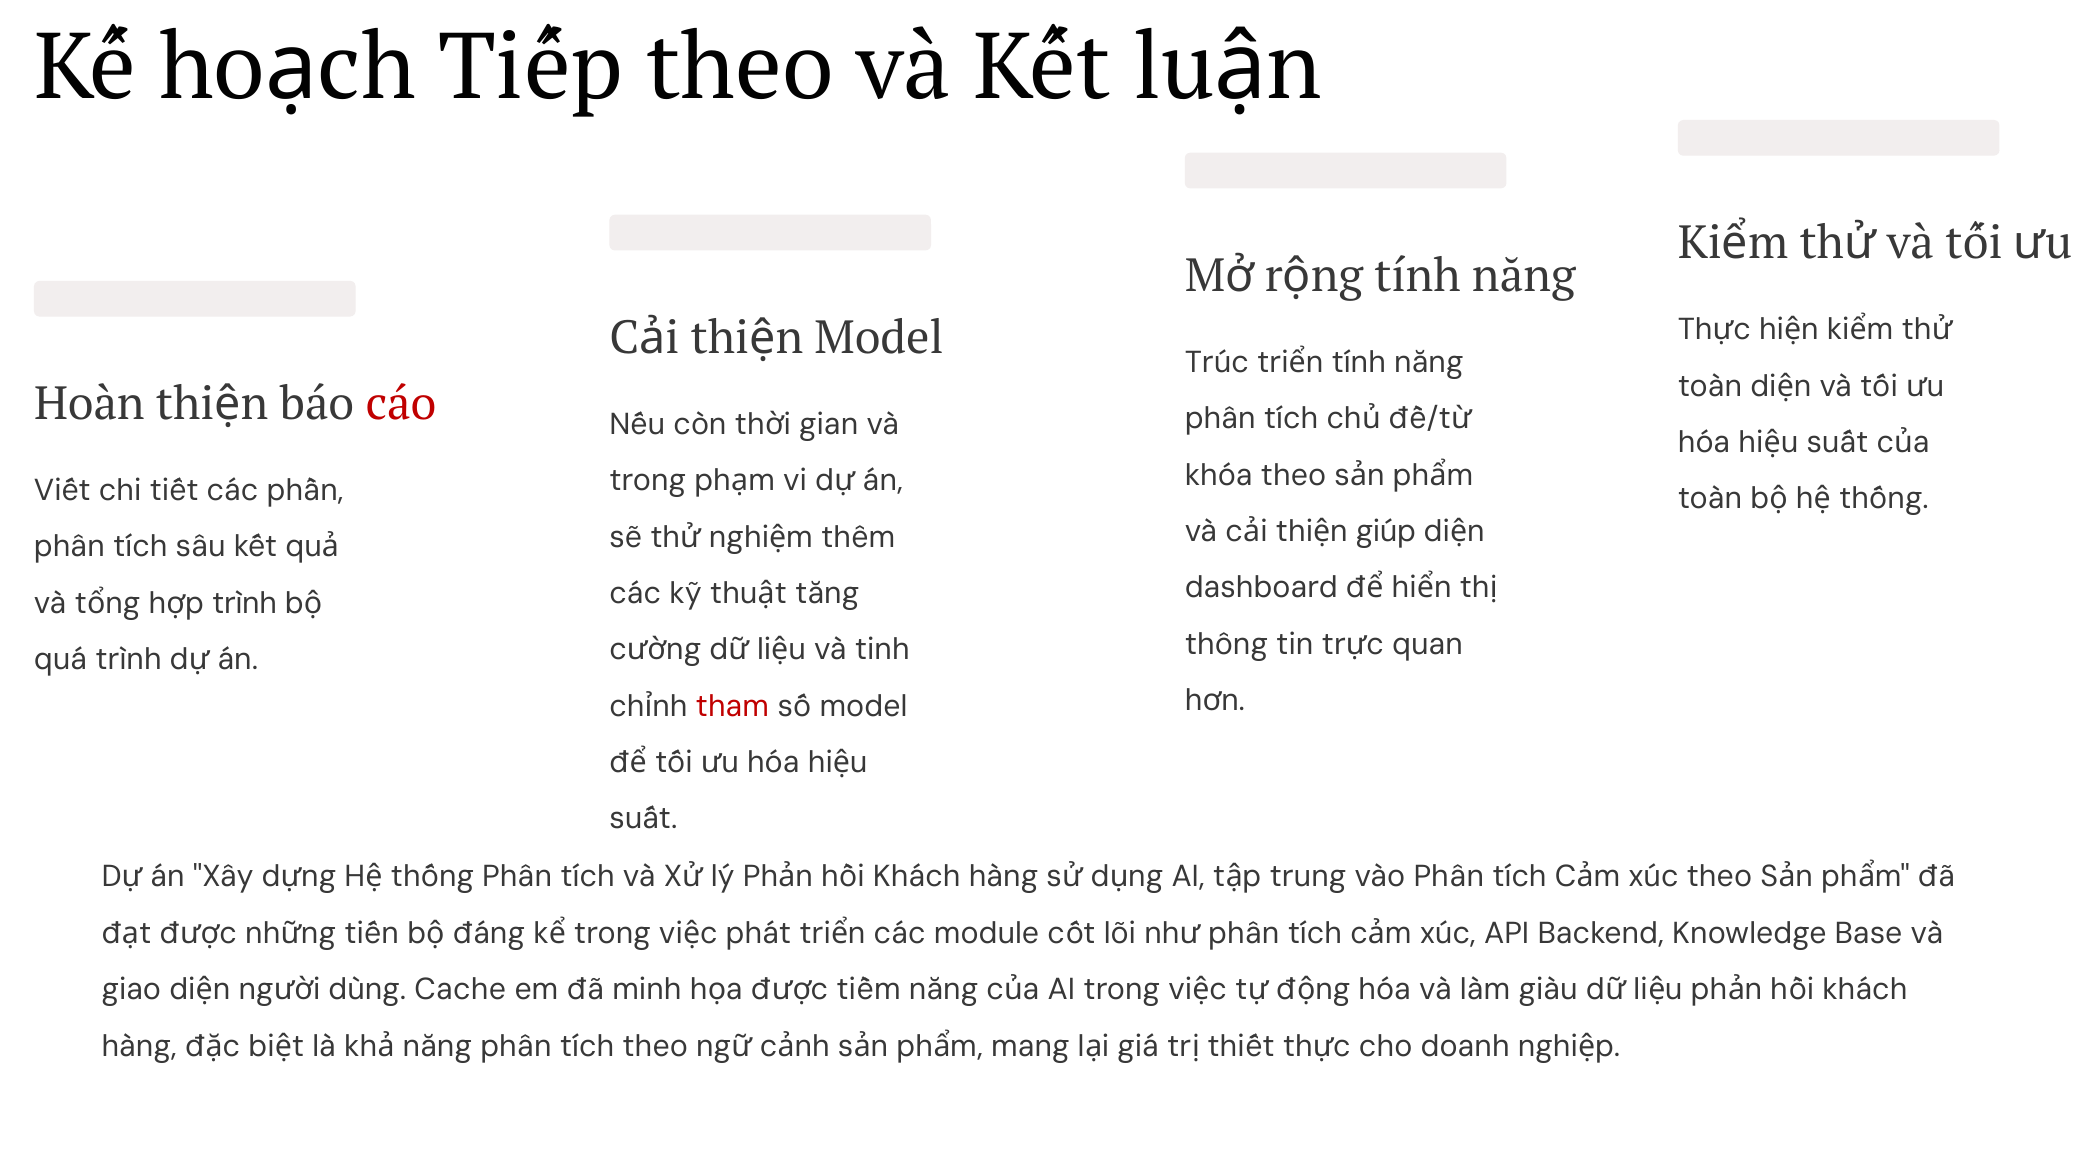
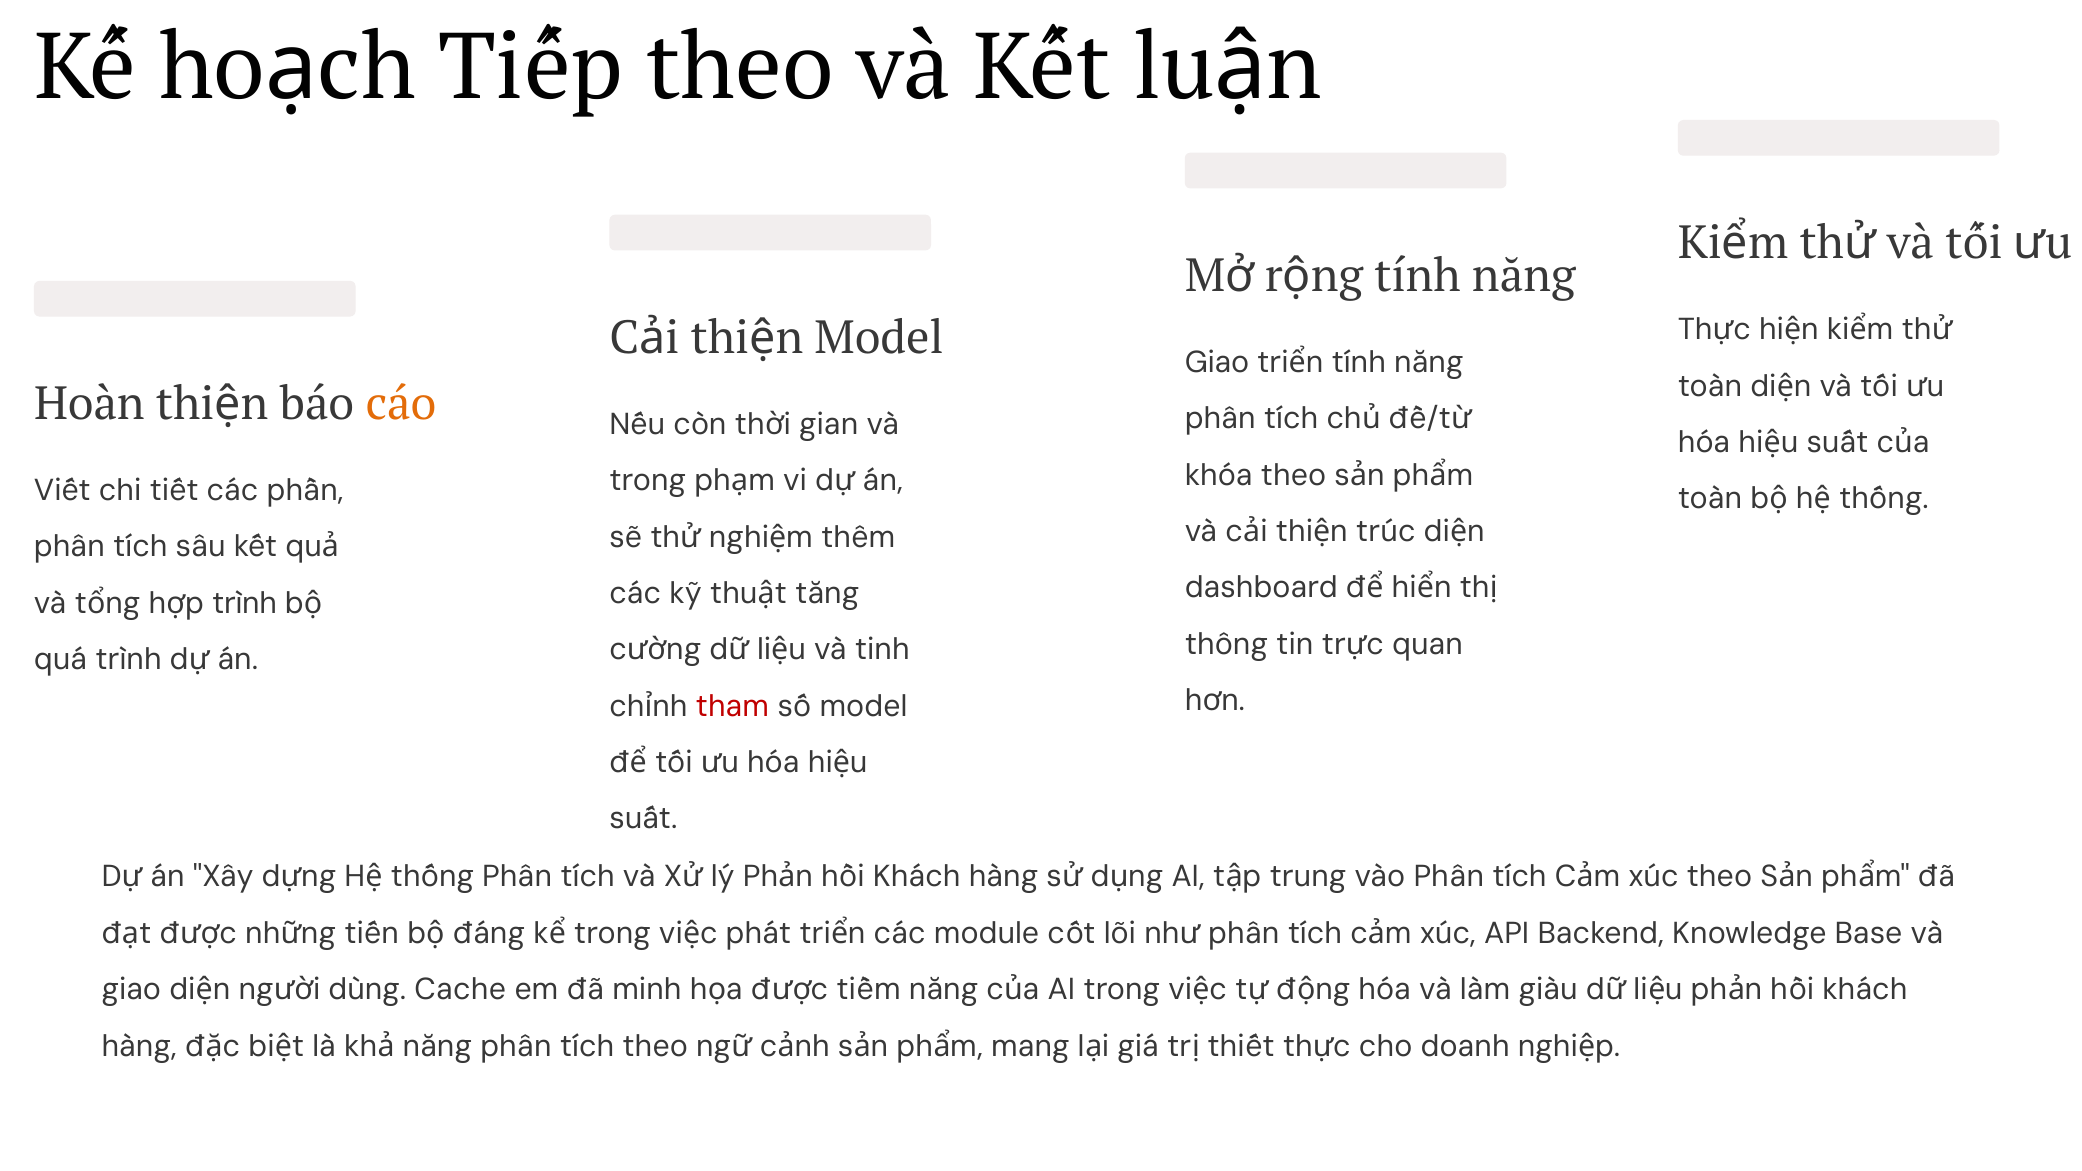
Trúc: Trúc -> Giao (1217, 362)
cáo colour: red -> orange (401, 404)
giúp: giúp -> trúc (1386, 532)
